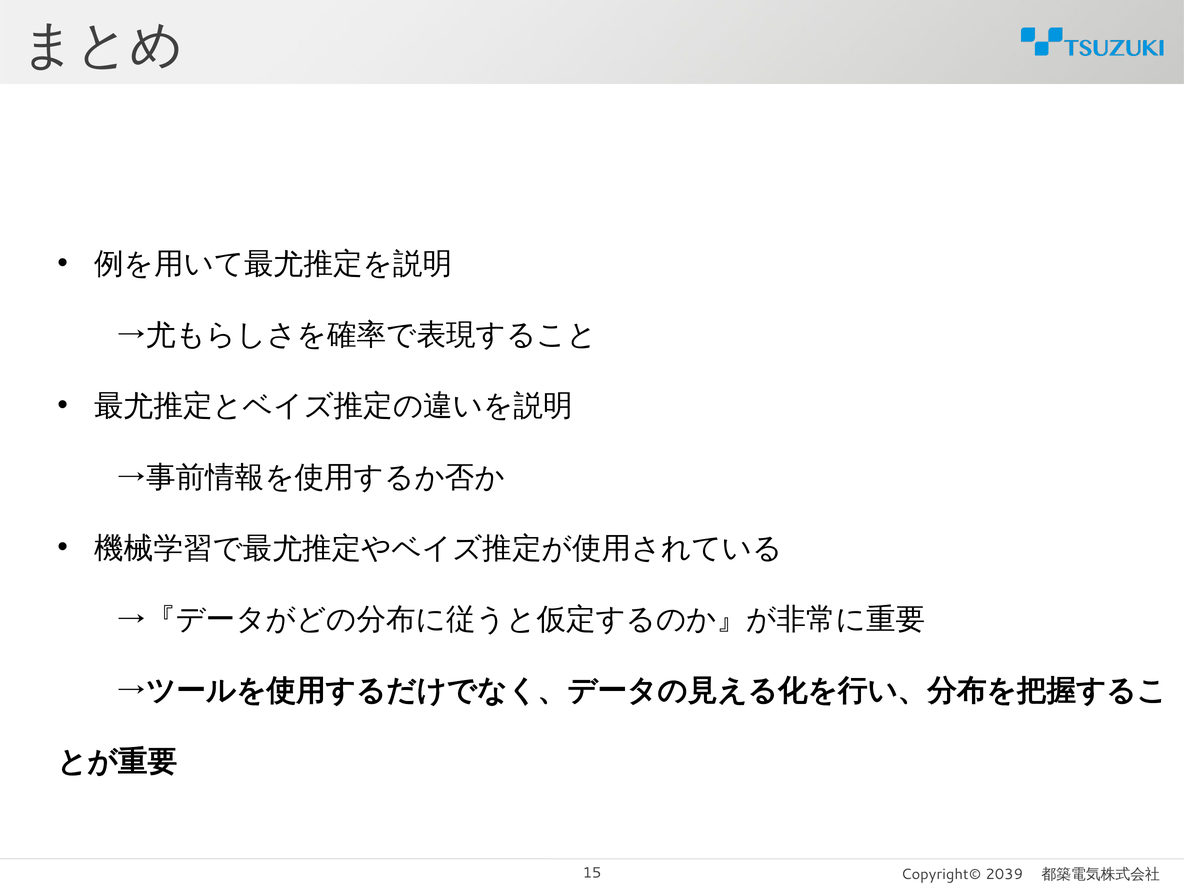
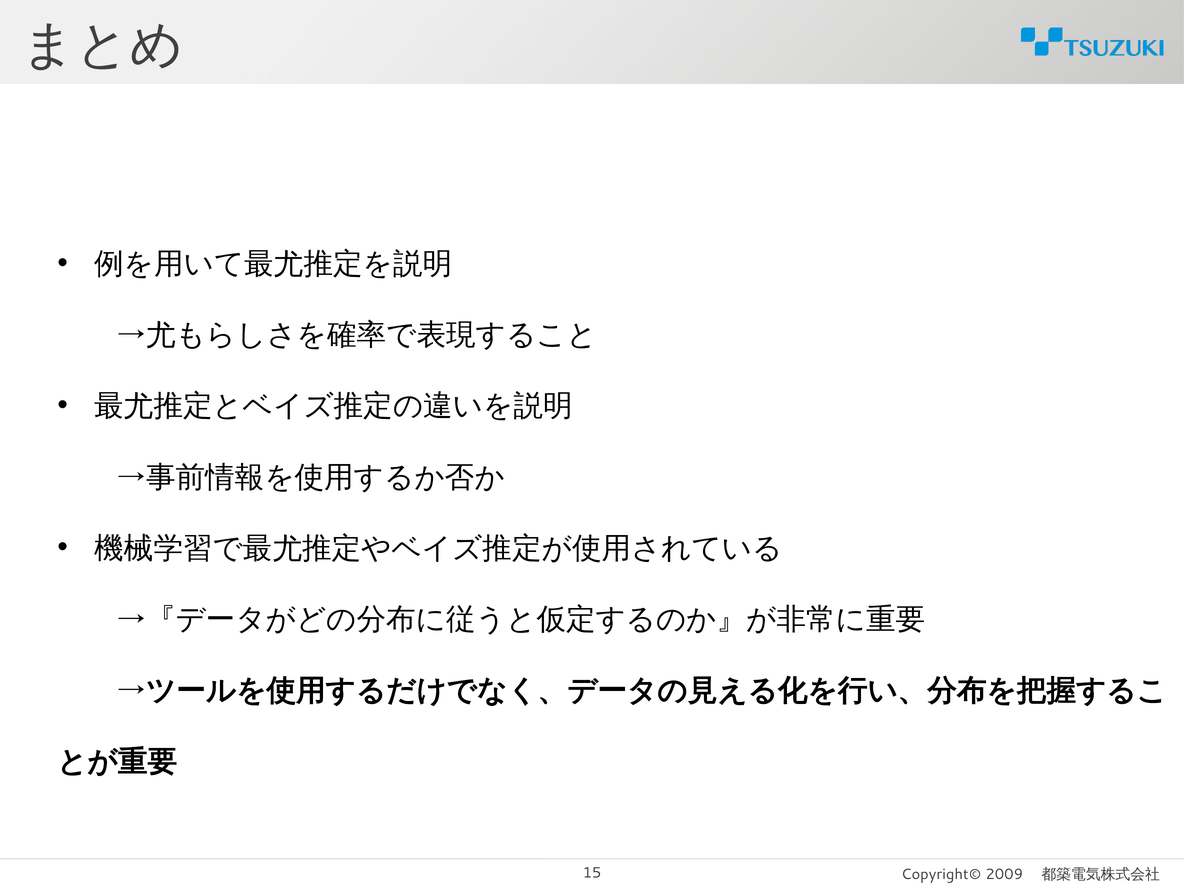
2039: 2039 -> 2009 (1004, 874)
